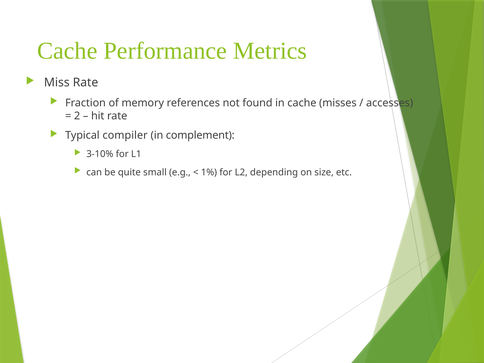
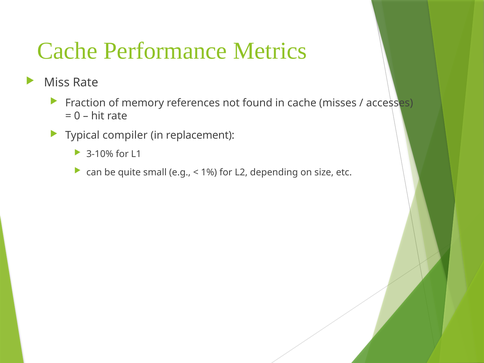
2: 2 -> 0 (77, 116)
complement: complement -> replacement (200, 135)
